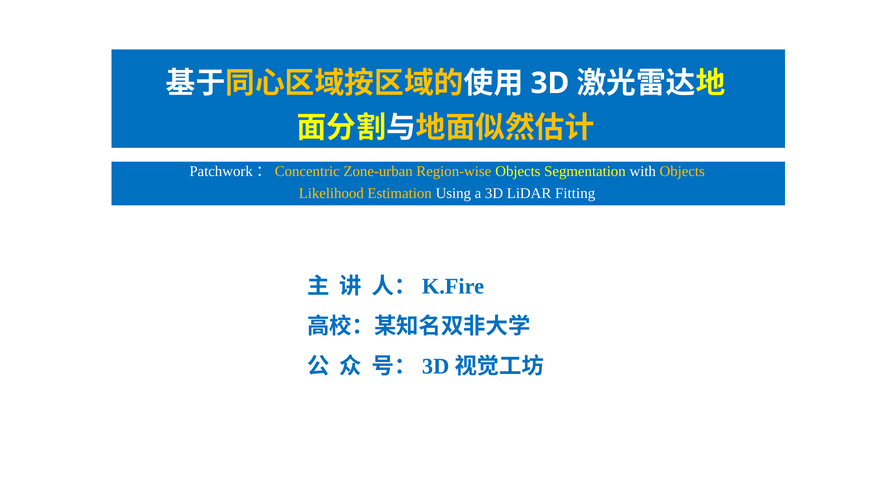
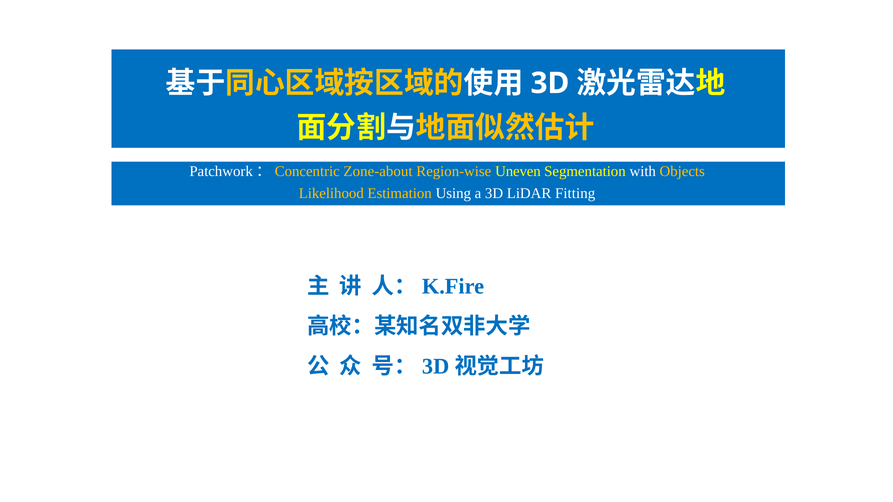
Zone-urban: Zone-urban -> Zone-about (378, 171)
Region-wise Objects: Objects -> Uneven (518, 171)
